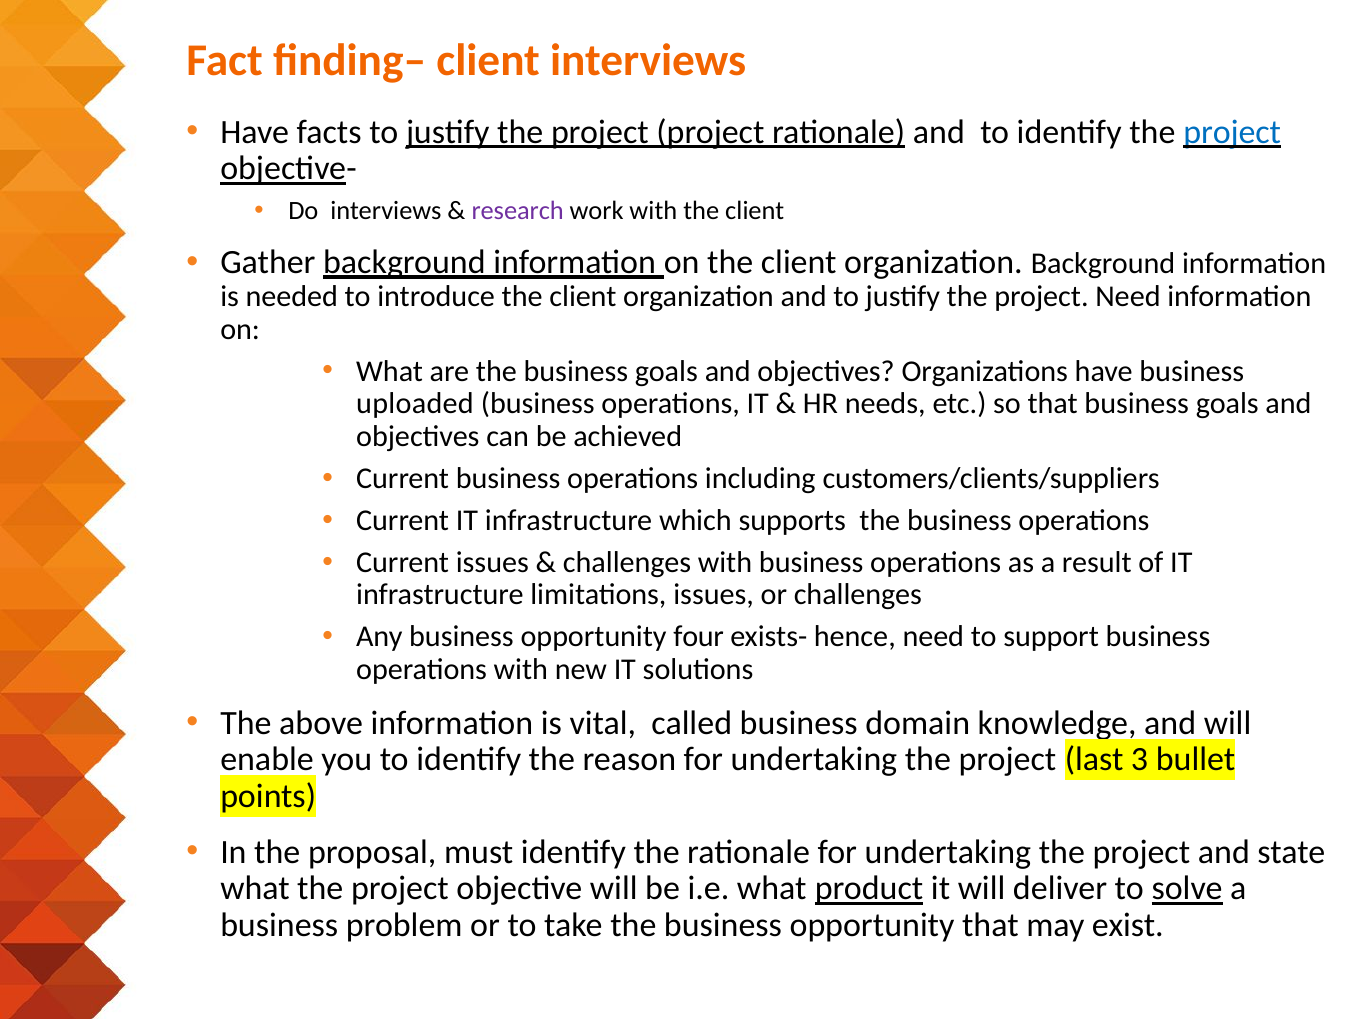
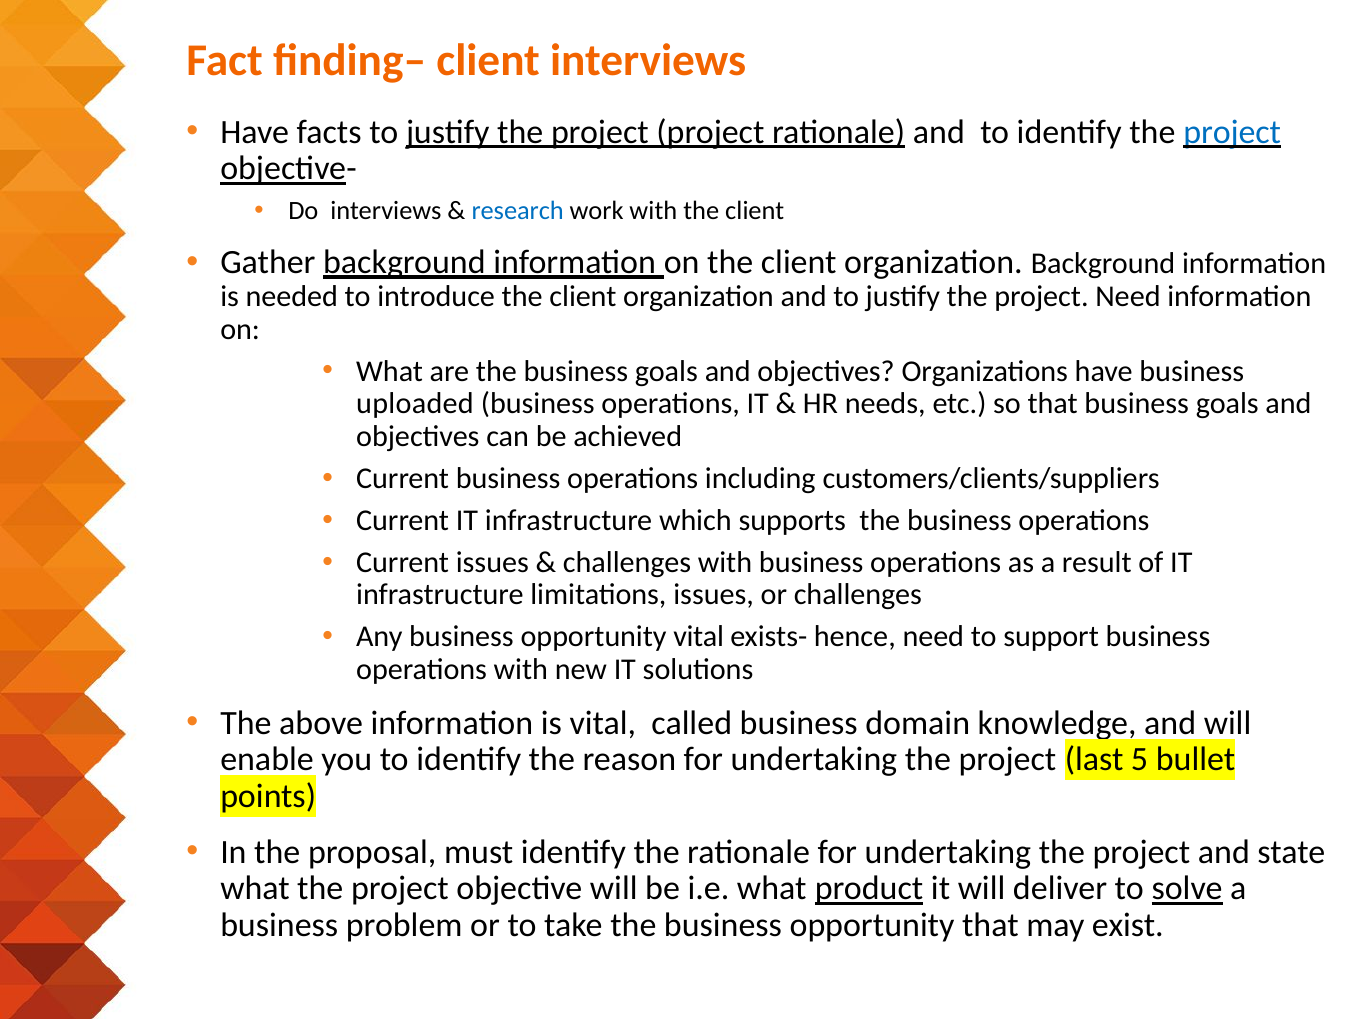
research colour: purple -> blue (518, 211)
opportunity four: four -> vital (699, 637)
3: 3 -> 5 (1140, 760)
